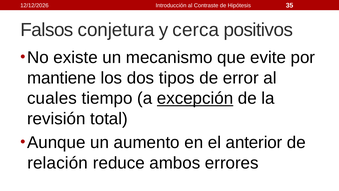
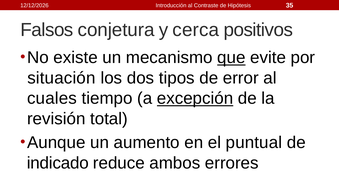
que underline: none -> present (231, 58)
mantiene: mantiene -> situación (61, 78)
anterior: anterior -> puntual (254, 142)
relación: relación -> indicado (58, 163)
